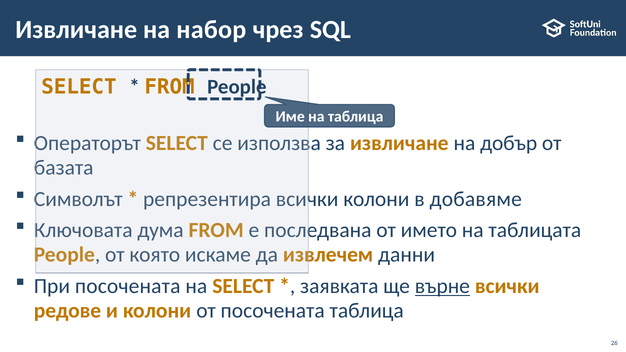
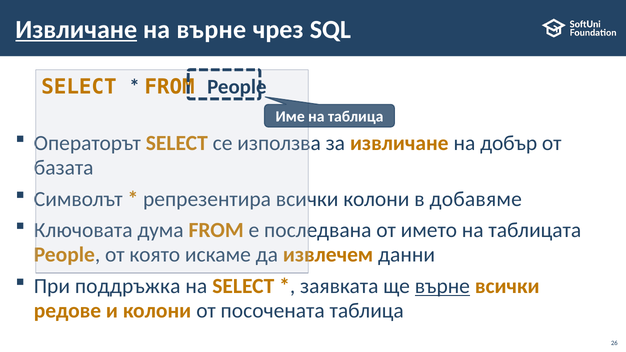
Извличане underline: none -> present (76, 30)
на набор: набор -> върне (211, 30)
При посочената: посочената -> поддръжка (128, 286)
